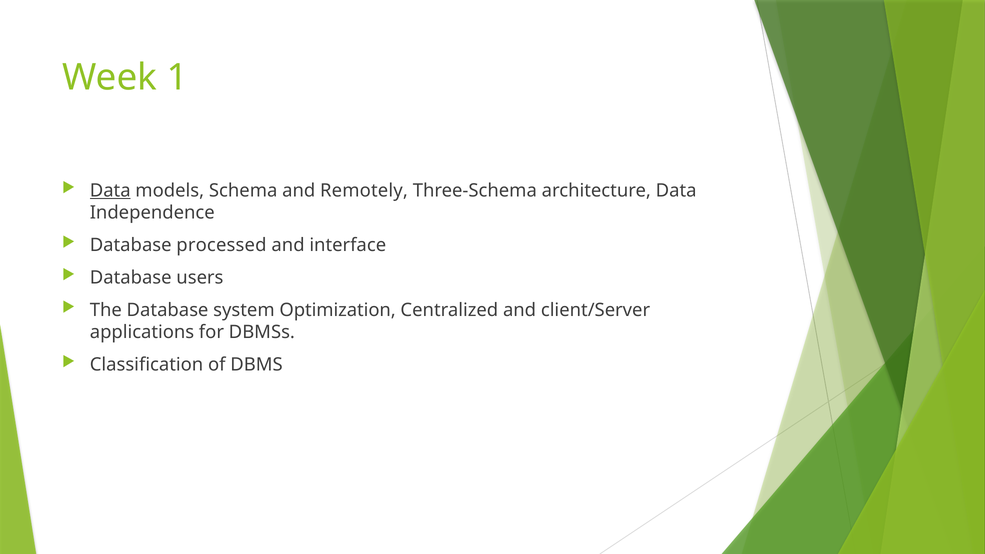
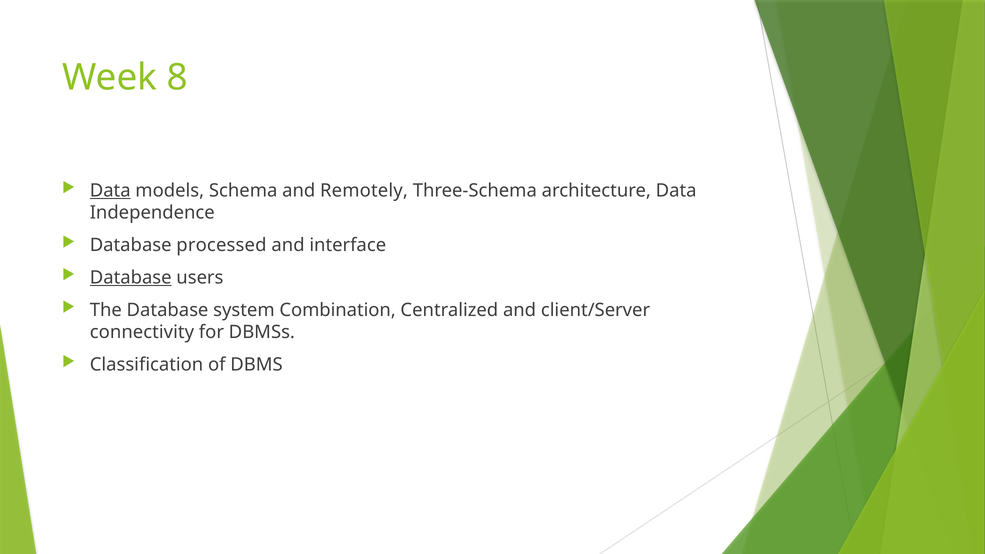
1: 1 -> 8 (177, 78)
Database underline: none -> present (131, 278)
Optimization: Optimization -> Combination (338, 310)
applications: applications -> connectivity (142, 332)
